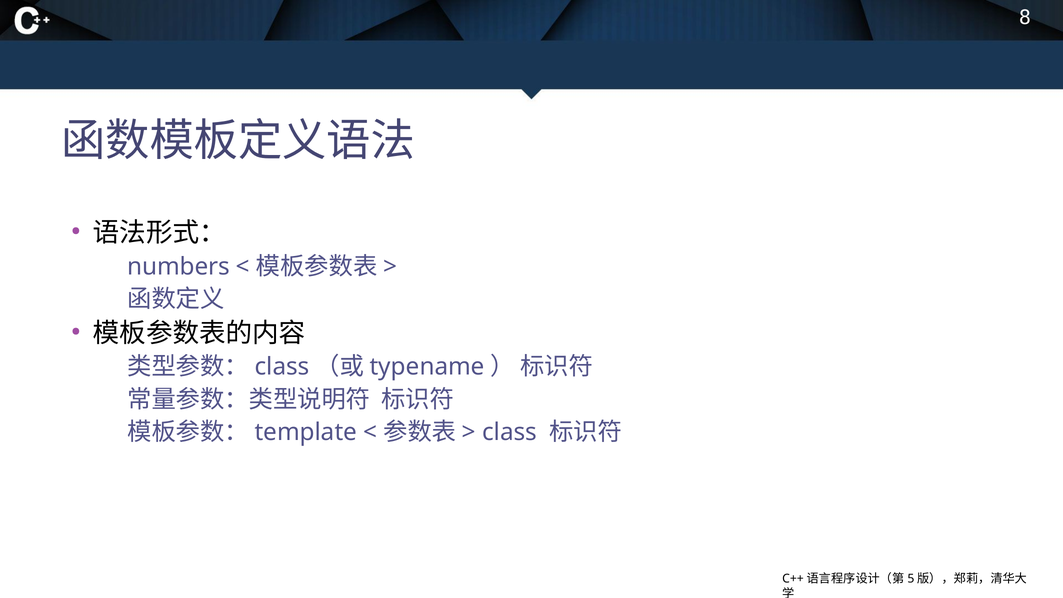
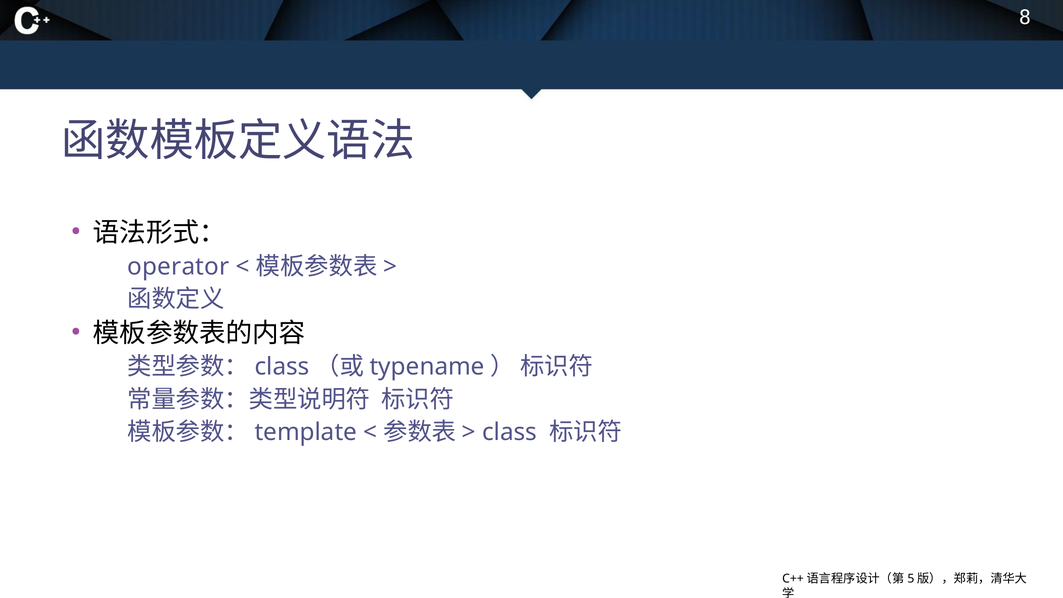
numbers: numbers -> operator (178, 267)
